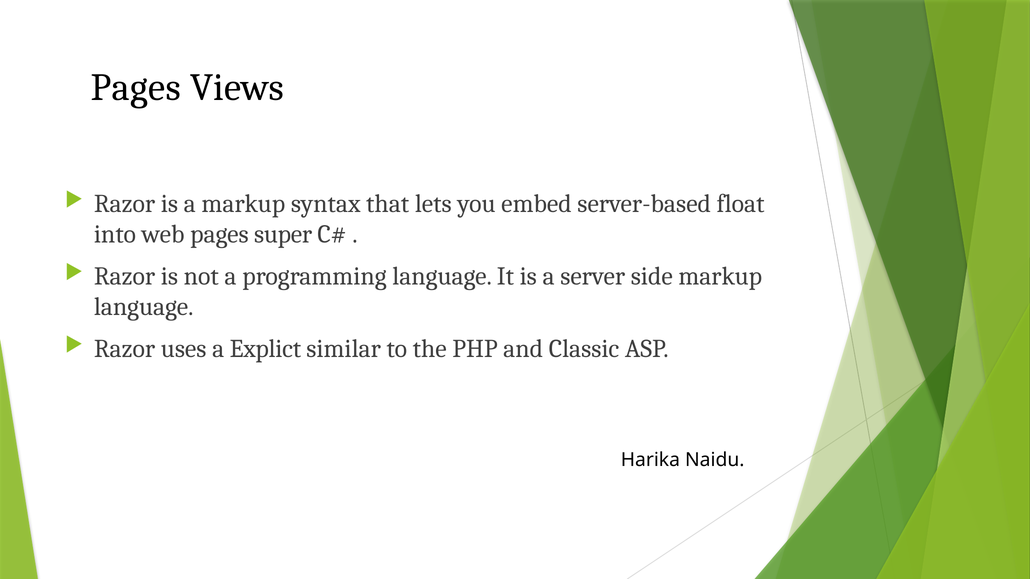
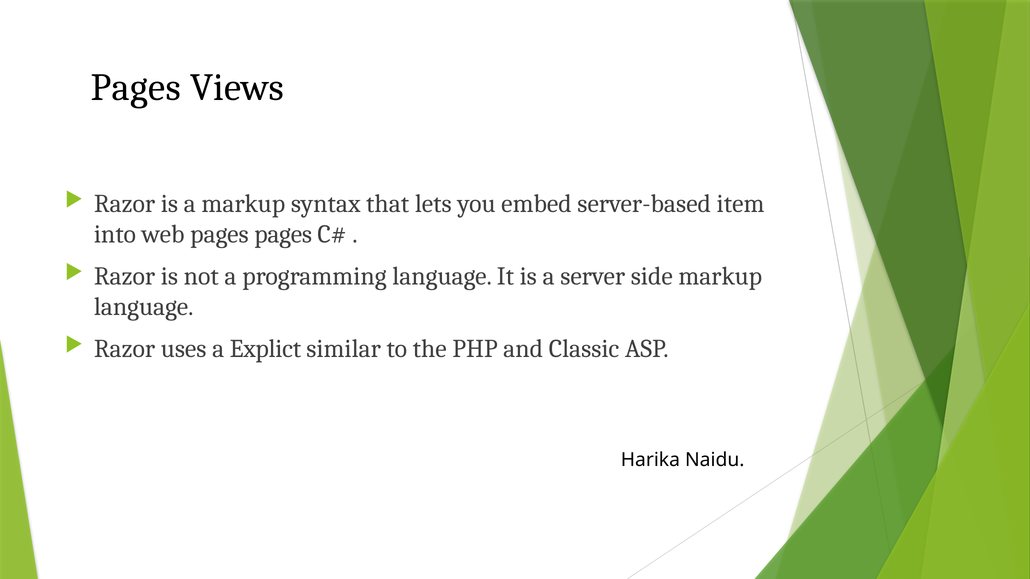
float: float -> item (741, 204)
pages super: super -> pages (283, 235)
